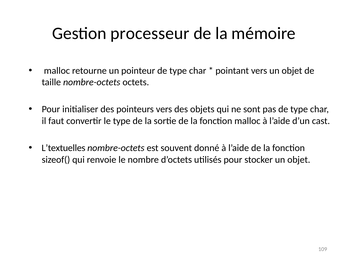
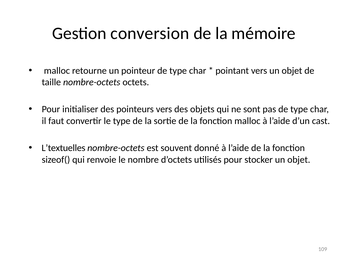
processeur: processeur -> conversion (150, 33)
